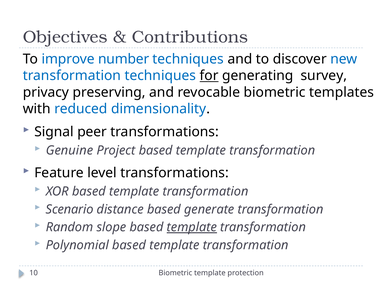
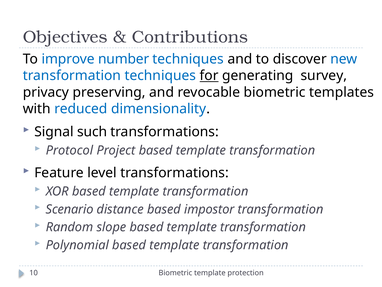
peer: peer -> such (92, 132)
Genuine: Genuine -> Protocol (70, 150)
generate: generate -> impostor (209, 209)
template underline: present -> none (192, 227)
